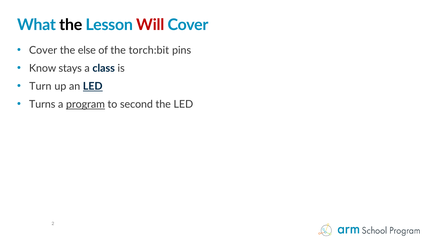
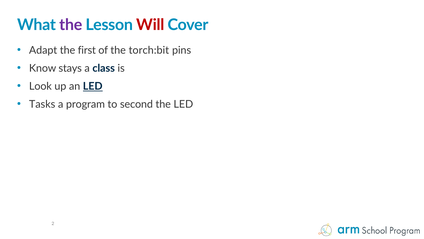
the colour: black -> purple (71, 25)
Cover: Cover -> Adapt (43, 50)
else: else -> first (87, 50)
Turn: Turn -> Look (40, 86)
Turns: Turns -> Tasks (42, 104)
program underline: present -> none (85, 104)
